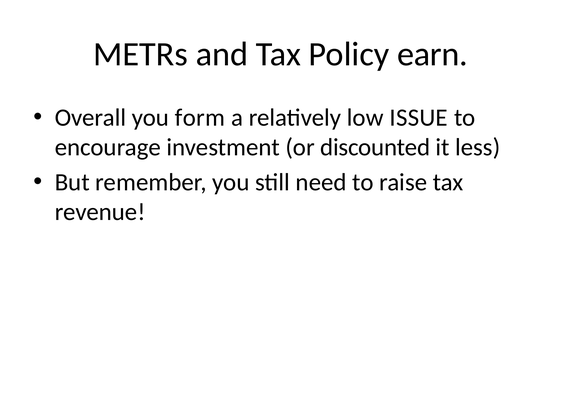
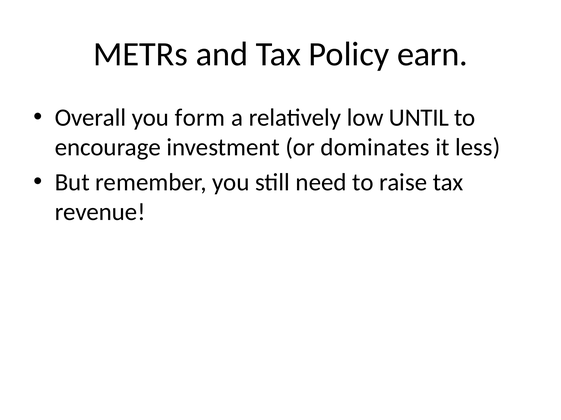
ISSUE: ISSUE -> UNTIL (419, 118)
discounted: discounted -> dominates (375, 148)
